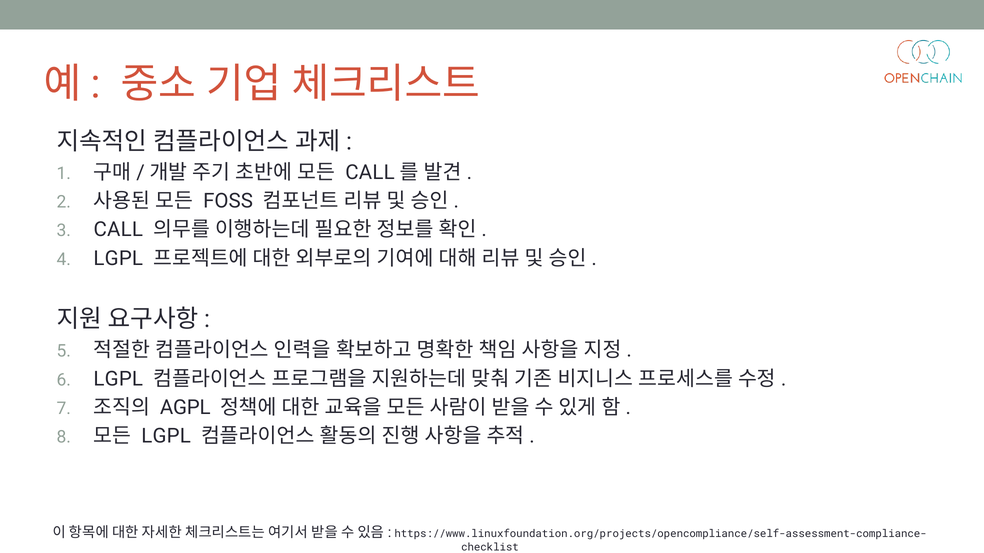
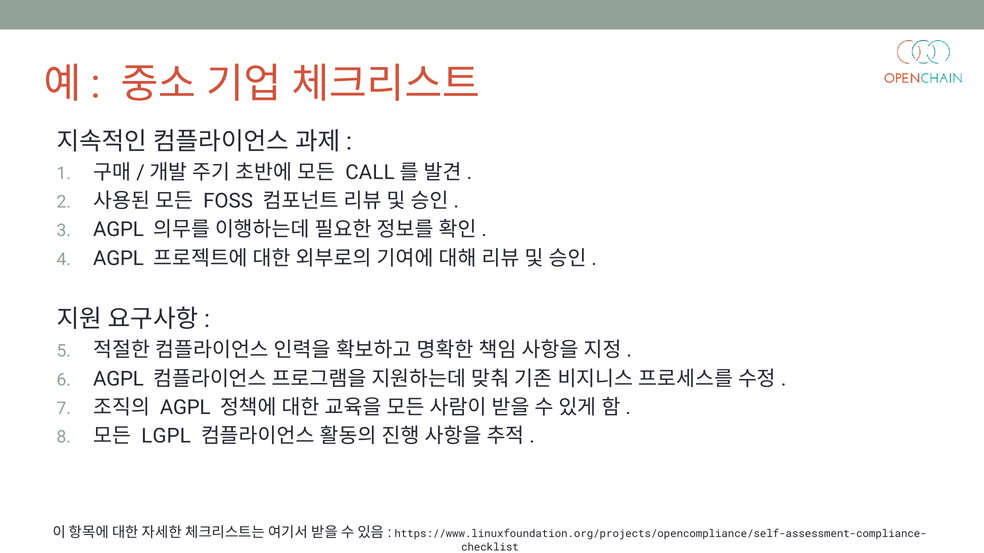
CALL: CALL -> AGPL (118, 230)
LGPL: LGPL -> AGPL (118, 259)
LGPL: LGPL -> AGPL (118, 379)
